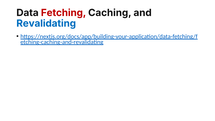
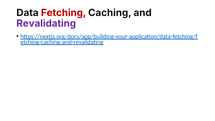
Revalidating colour: blue -> purple (46, 23)
